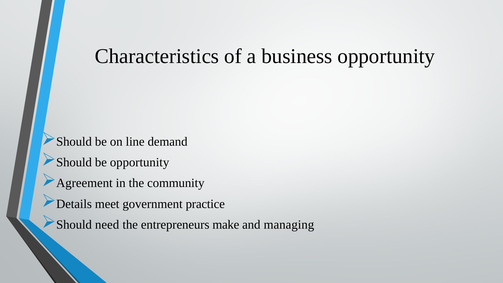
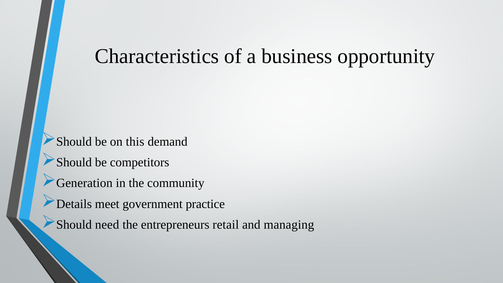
line: line -> this (135, 142)
be opportunity: opportunity -> competitors (140, 162)
Agreement: Agreement -> Generation (84, 183)
make: make -> retail (226, 225)
